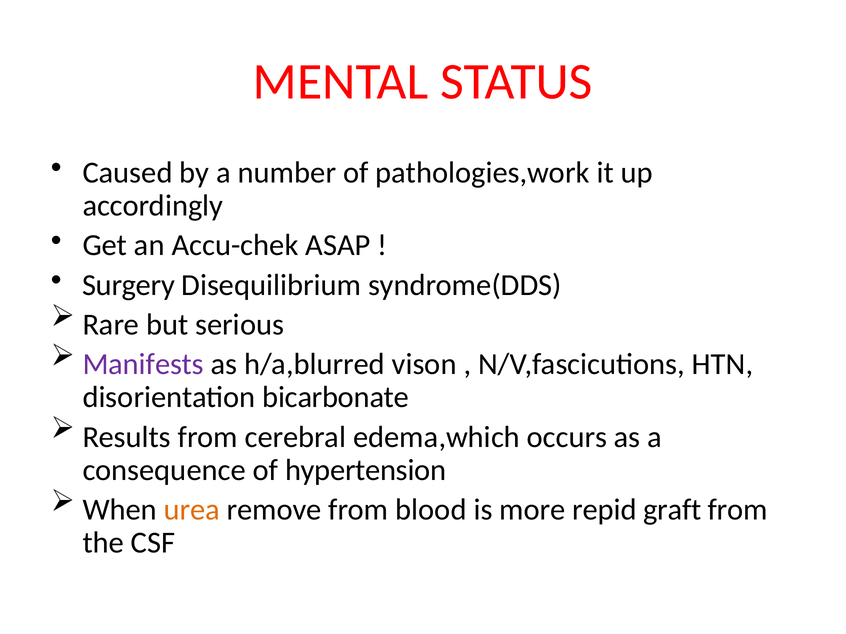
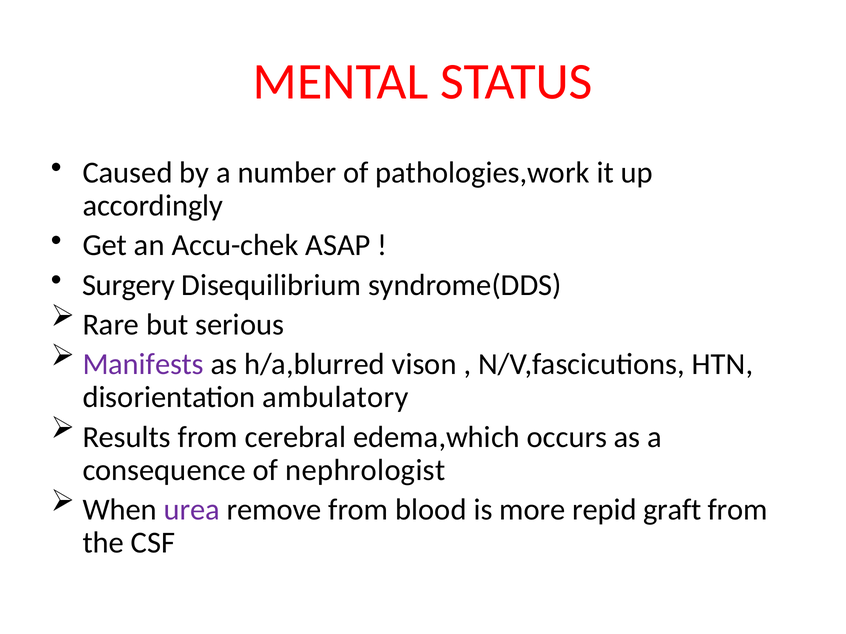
bicarbonate: bicarbonate -> ambulatory (335, 398)
hypertension: hypertension -> nephrologist (365, 470)
urea colour: orange -> purple (192, 510)
